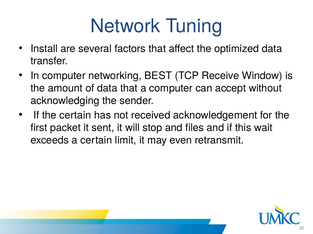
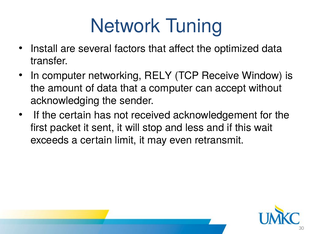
BEST: BEST -> RELY (158, 76)
files: files -> less (195, 128)
